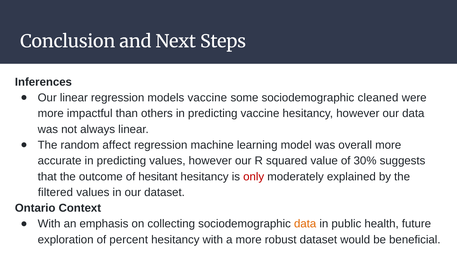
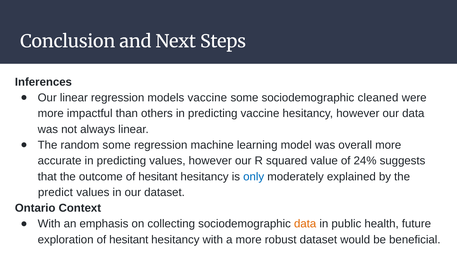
random affect: affect -> some (117, 145)
30%: 30% -> 24% (365, 161)
only colour: red -> blue (254, 177)
filtered: filtered -> predict (55, 192)
exploration of percent: percent -> hesitant (129, 240)
